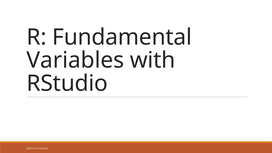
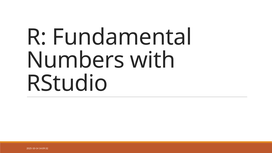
Variables: Variables -> Numbers (75, 60)
